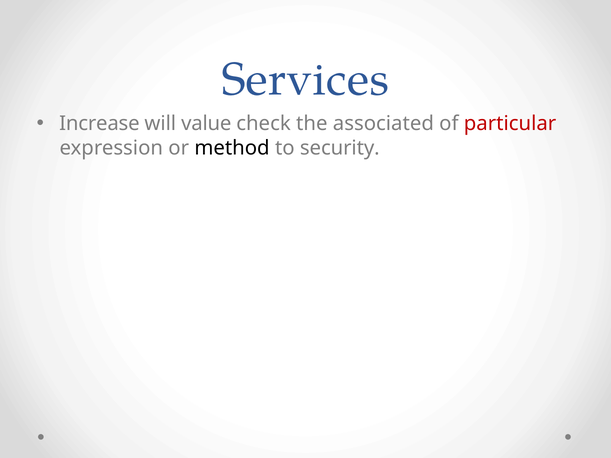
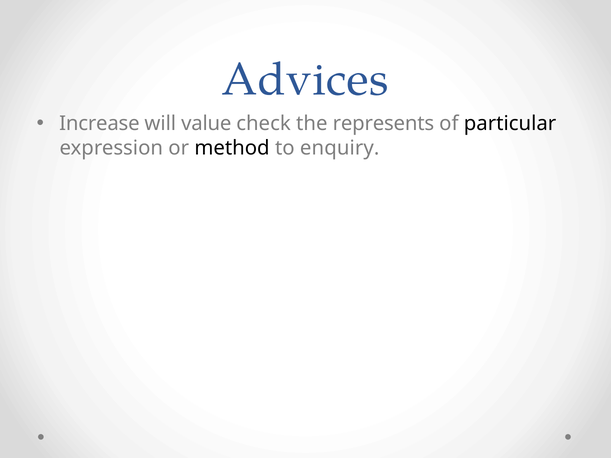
Services: Services -> Advices (305, 80)
associated: associated -> represents (383, 124)
particular colour: red -> black (510, 124)
security: security -> enquiry (340, 148)
